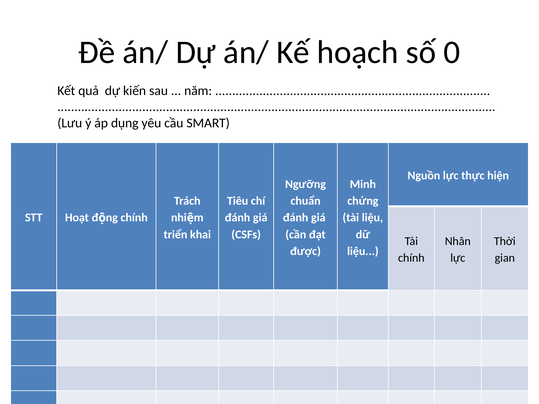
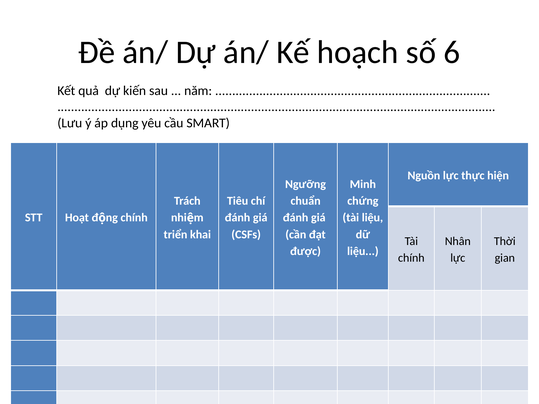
0: 0 -> 6 (452, 52)
